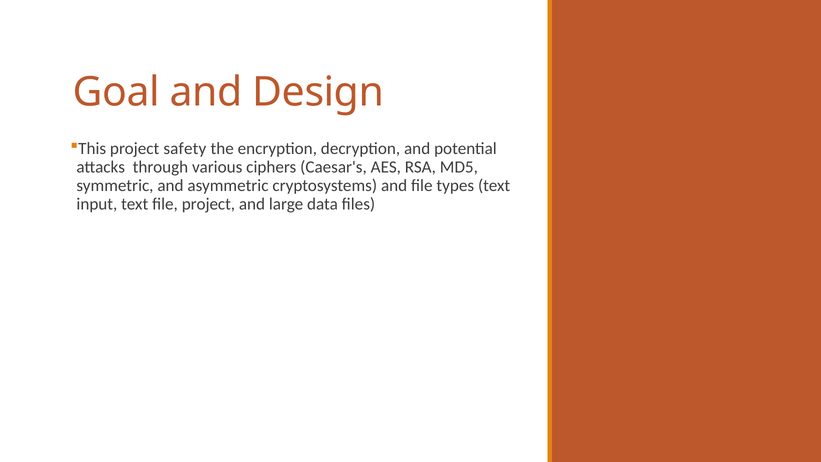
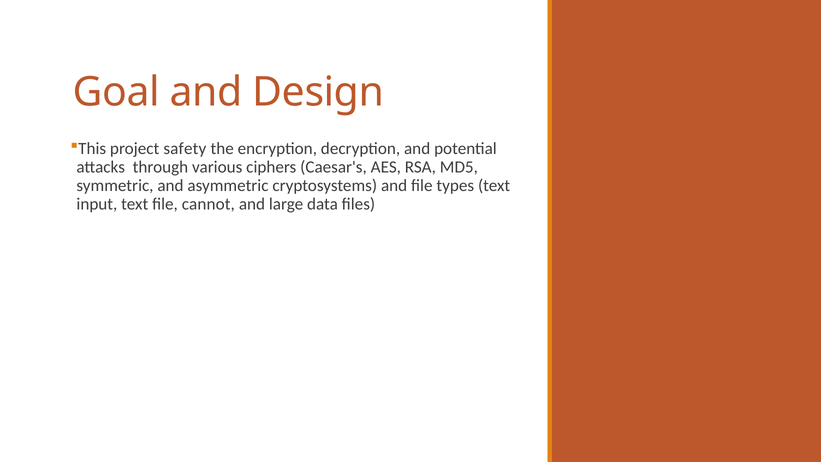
file project: project -> cannot (208, 204)
